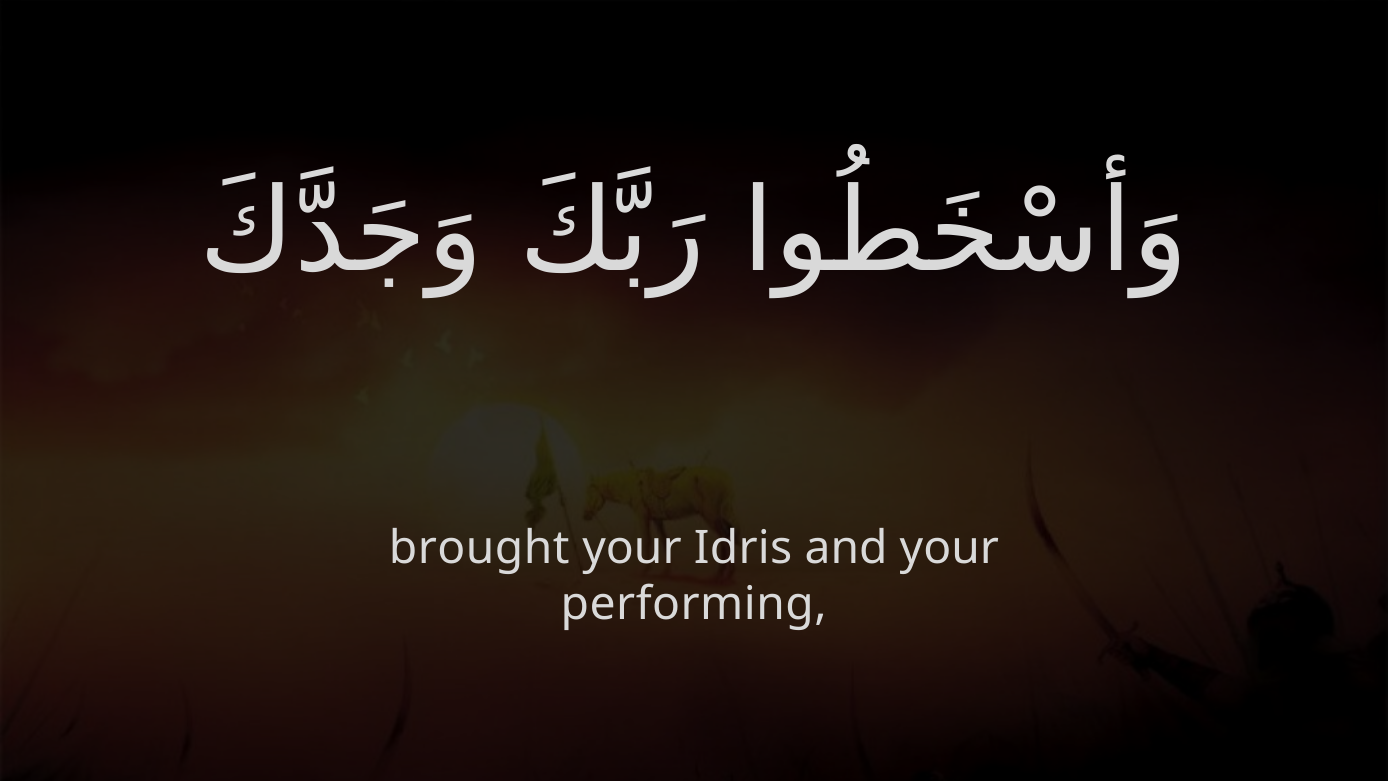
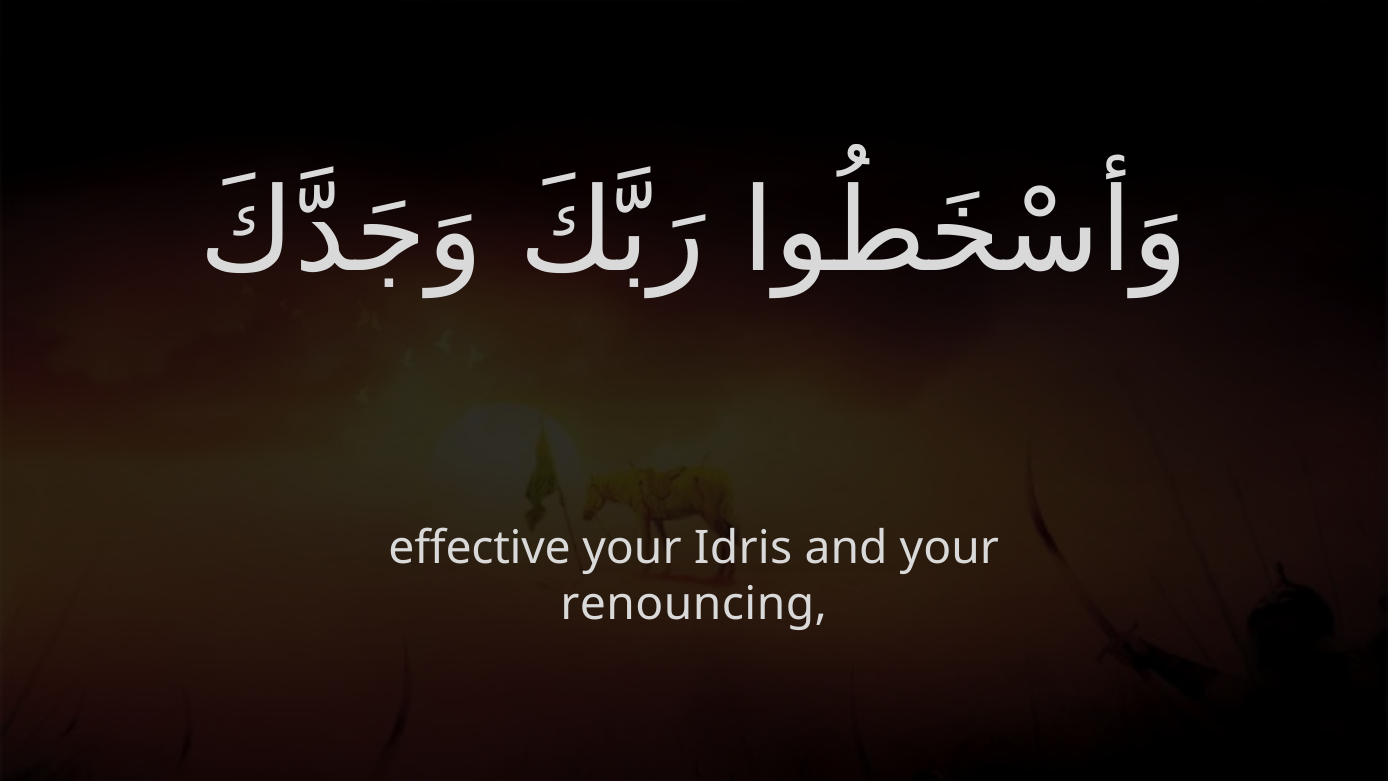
brought: brought -> effective (480, 548)
performing: performing -> renouncing (694, 604)
